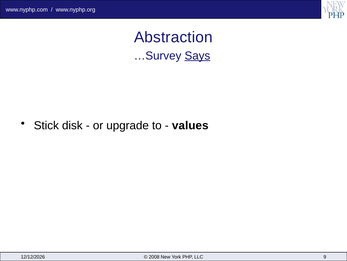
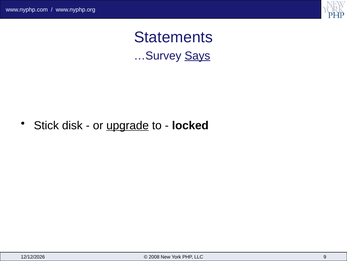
Abstraction: Abstraction -> Statements (173, 37)
upgrade underline: none -> present (128, 125)
values: values -> locked (190, 125)
